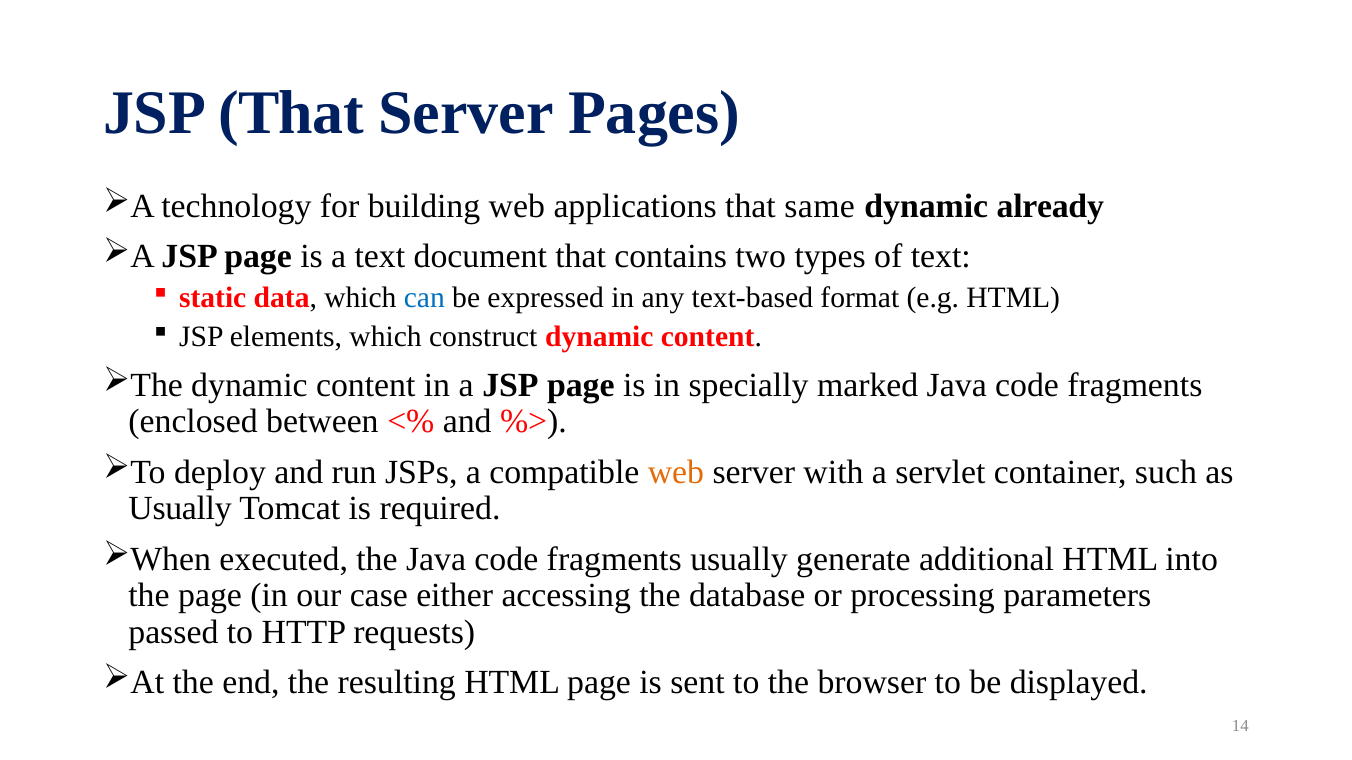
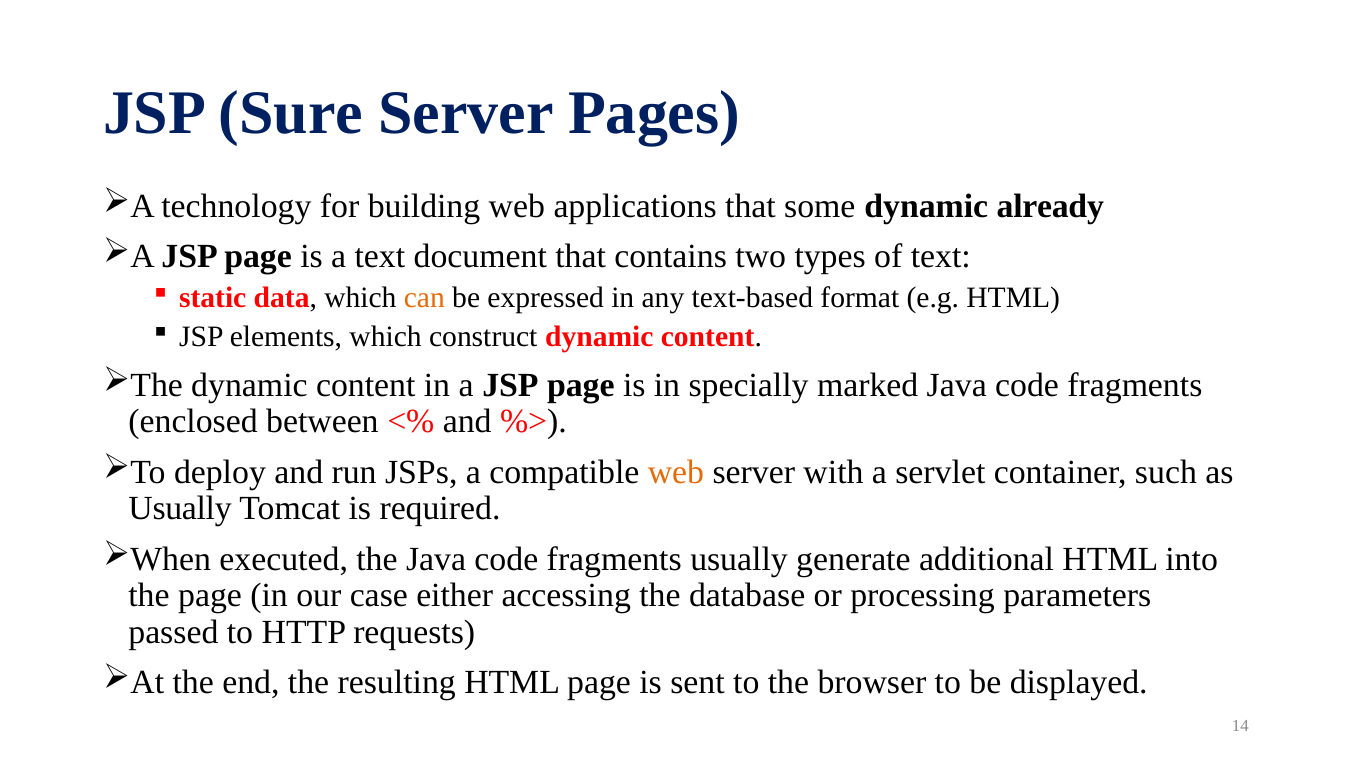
JSP That: That -> Sure (291, 114)
same: same -> some (820, 206)
can colour: blue -> orange (424, 298)
